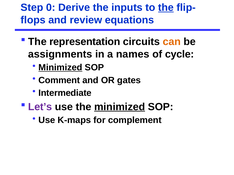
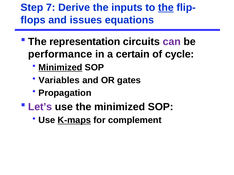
0: 0 -> 7 (51, 8)
review: review -> issues (86, 20)
can colour: orange -> purple (172, 42)
assignments: assignments -> performance (60, 54)
names: names -> certain (133, 54)
Comment: Comment -> Variables (59, 80)
Intermediate: Intermediate -> Propagation (65, 93)
minimized underline: present -> none (120, 107)
K-maps underline: none -> present (74, 121)
